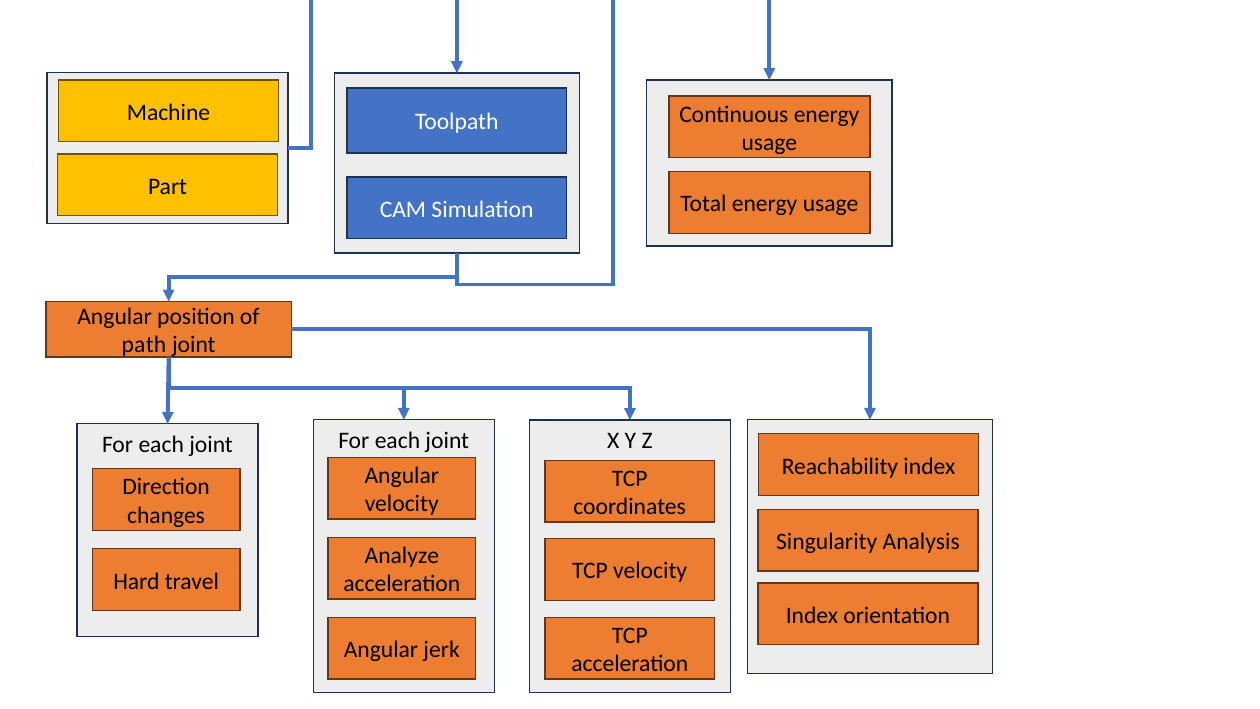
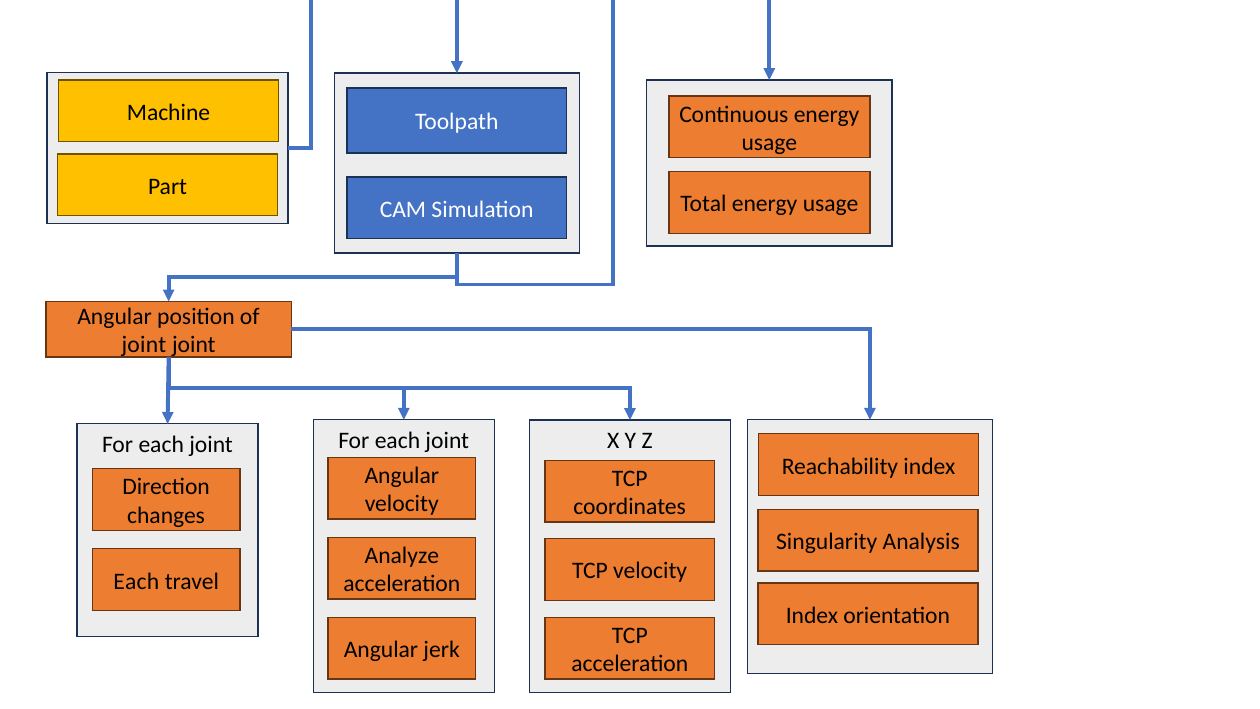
path: path -> joint (144, 345)
Hard: Hard -> Each (136, 581)
